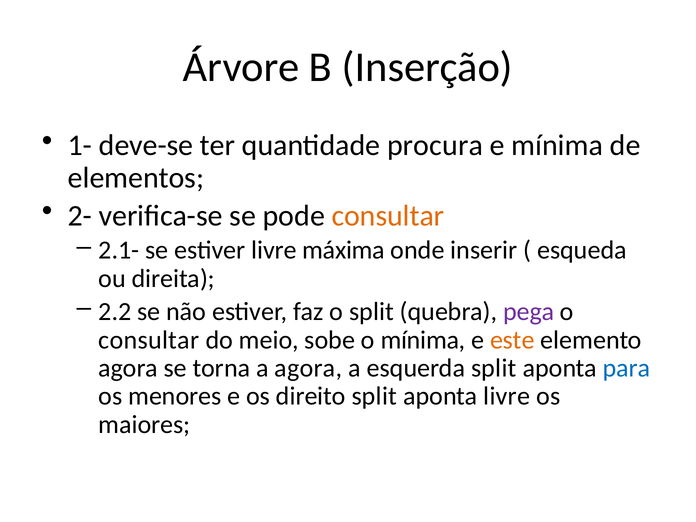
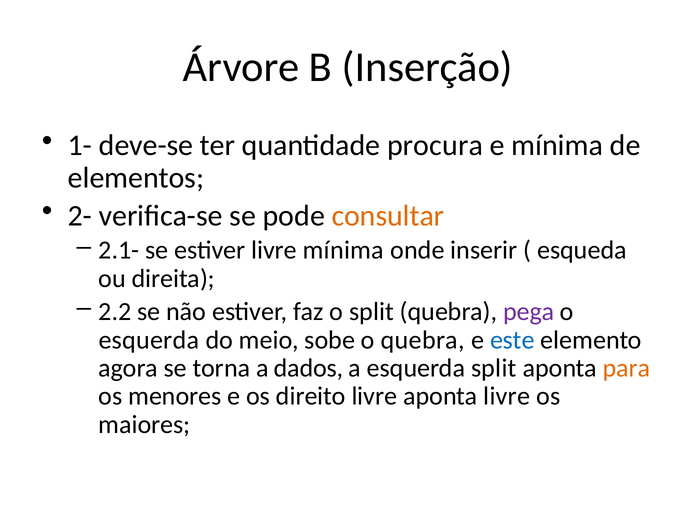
livre máxima: máxima -> mínima (343, 250)
consultar: consultar -> esquerda (149, 340)
o mínima: mínima -> quebra (423, 340)
este colour: orange -> blue (512, 340)
a agora: agora -> dados (309, 368)
para colour: blue -> orange (626, 368)
direito split: split -> livre (374, 396)
